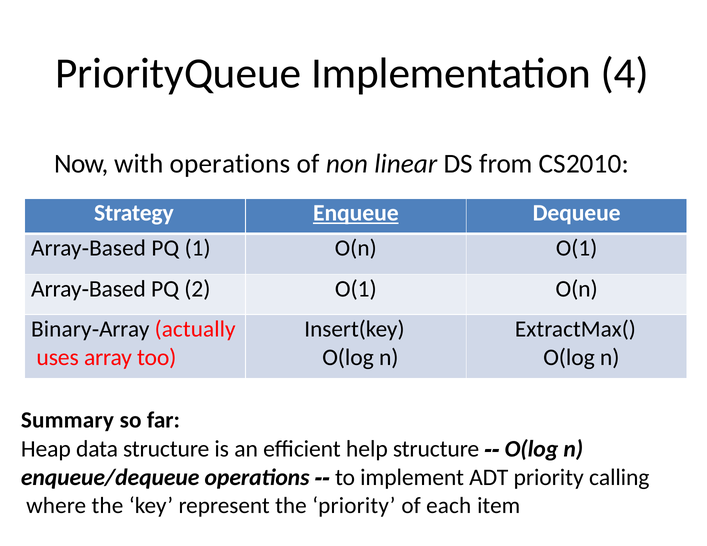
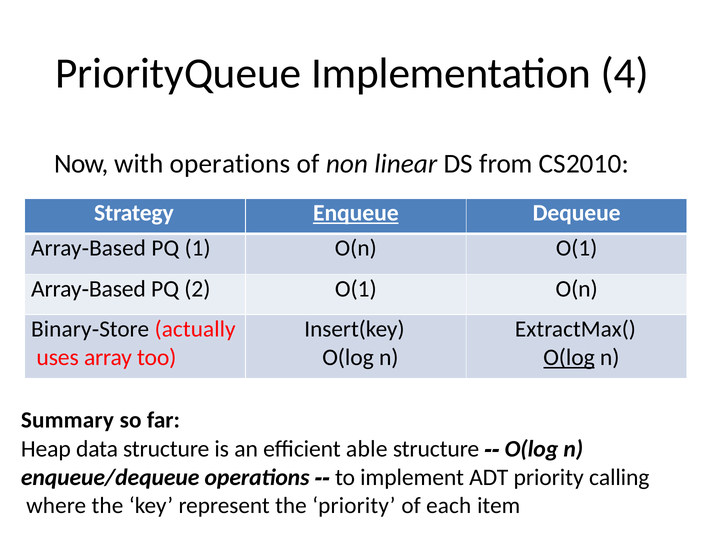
Array: Array -> Store (124, 329)
O(log underline: none -> present (569, 358)
help: help -> able (367, 449)
